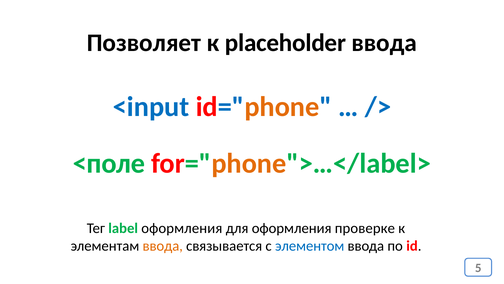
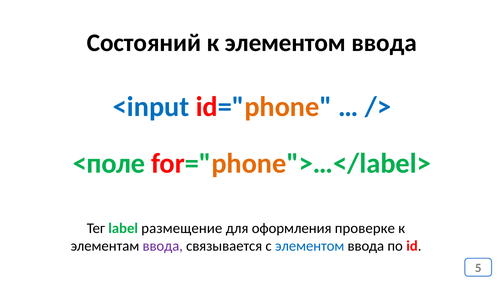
Позволяет: Позволяет -> Состояний (144, 43)
к placeholder: placeholder -> элементом (285, 43)
label оформления: оформления -> размещение (182, 228)
ввода colour: orange -> purple (163, 246)
